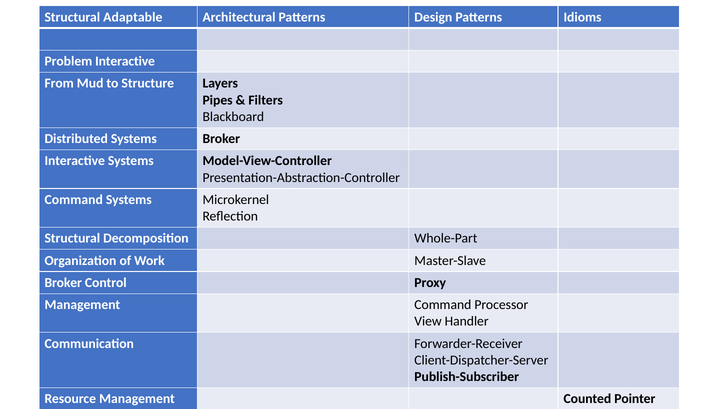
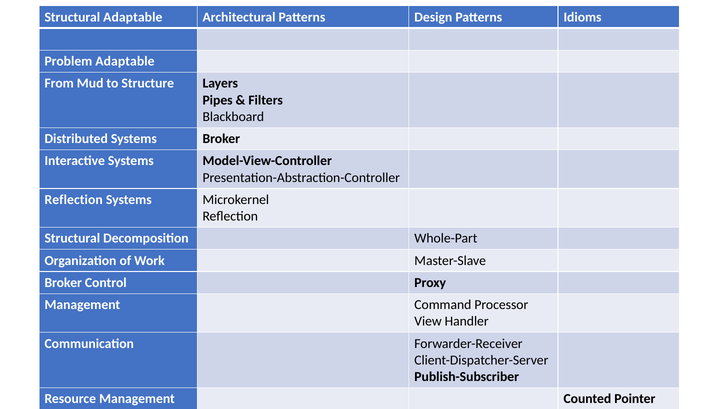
Problem Interactive: Interactive -> Adaptable (125, 61)
Command: Command -> Reflection (74, 200)
